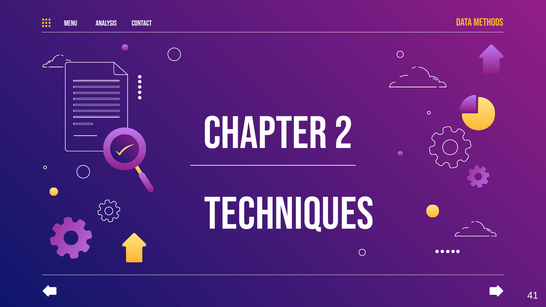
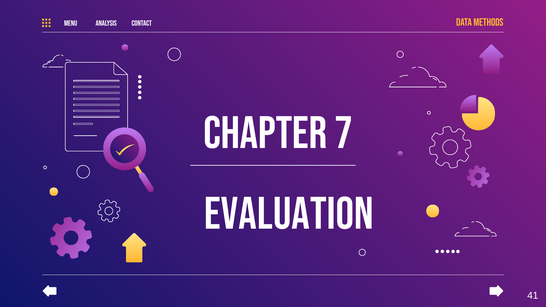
2: 2 -> 7 (343, 133)
Techniques: Techniques -> Evaluation (289, 214)
